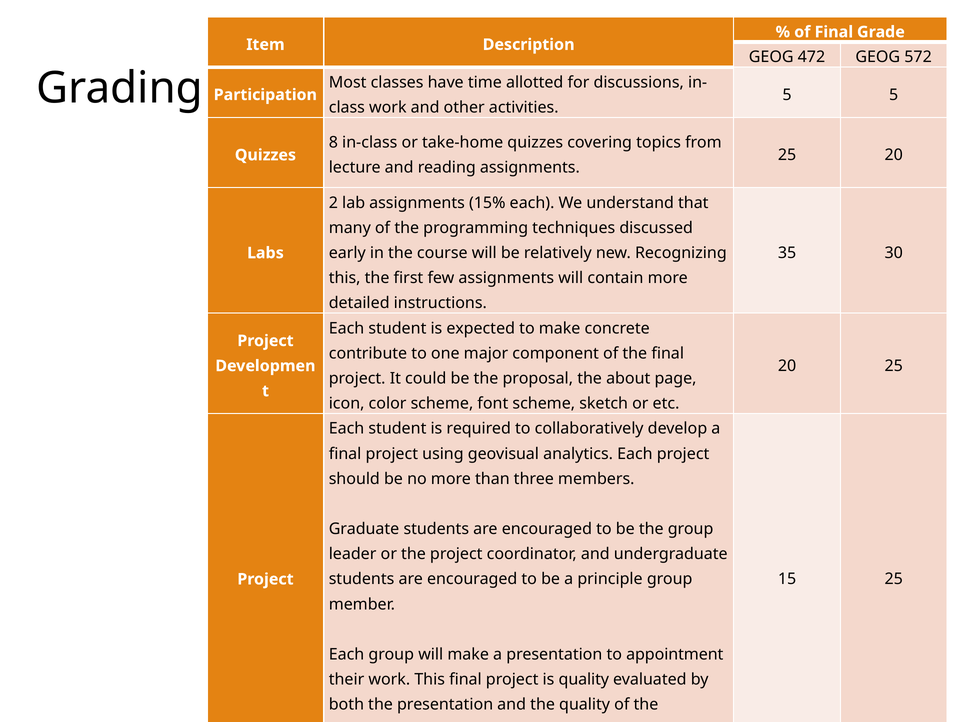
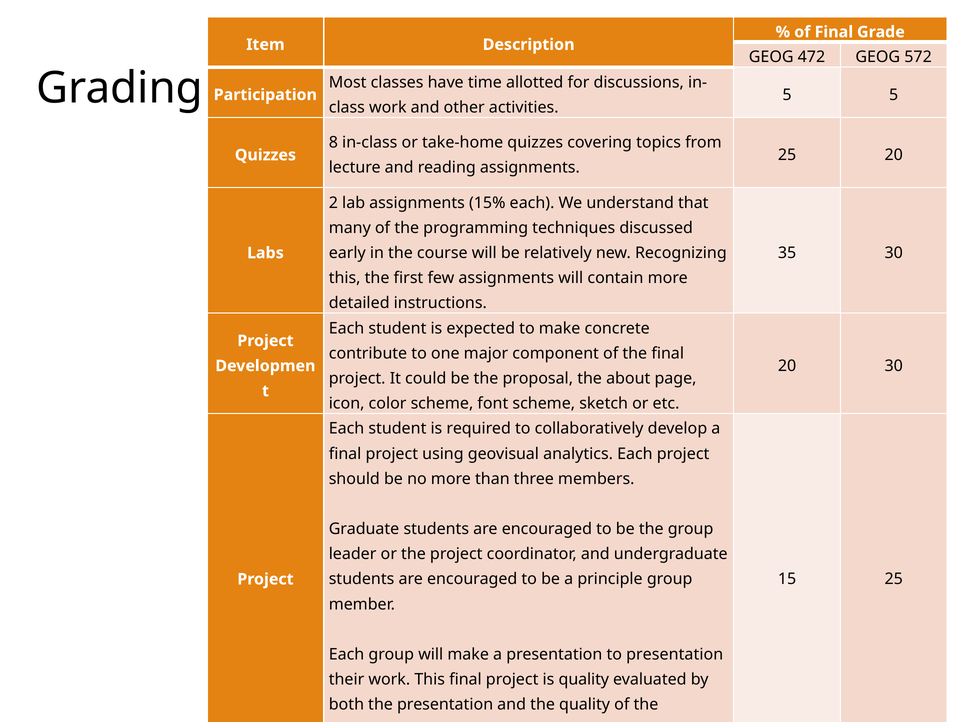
20 25: 25 -> 30 (894, 366)
to appointment: appointment -> presentation (675, 655)
